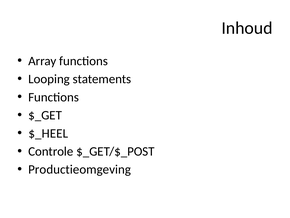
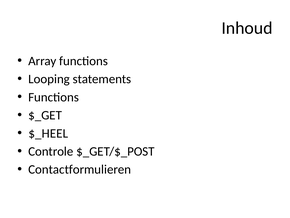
Productieomgeving: Productieomgeving -> Contactformulieren (80, 169)
